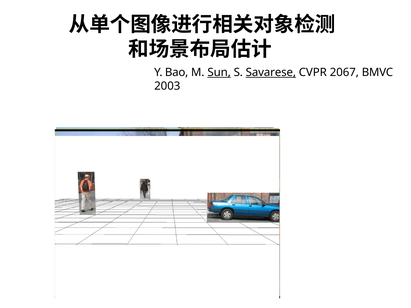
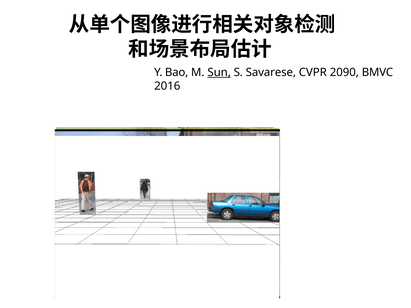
Savarese underline: present -> none (271, 73)
2067: 2067 -> 2090 (344, 73)
2003: 2003 -> 2016 (167, 86)
